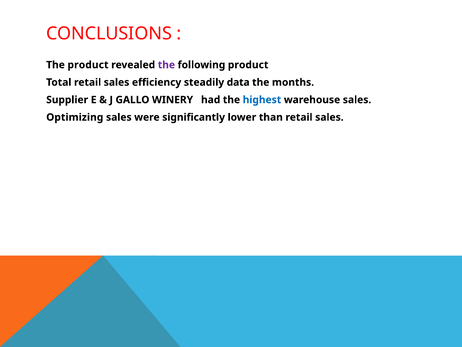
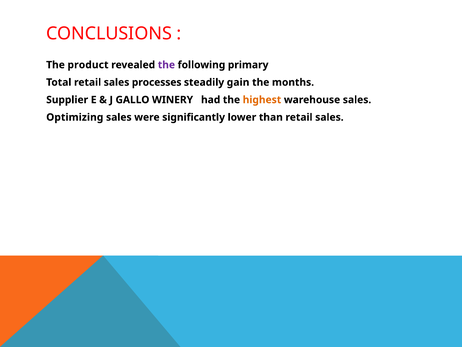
following product: product -> primary (248, 65)
efficiency: efficiency -> processes (157, 82)
data: data -> gain (238, 82)
highest colour: blue -> orange (262, 100)
